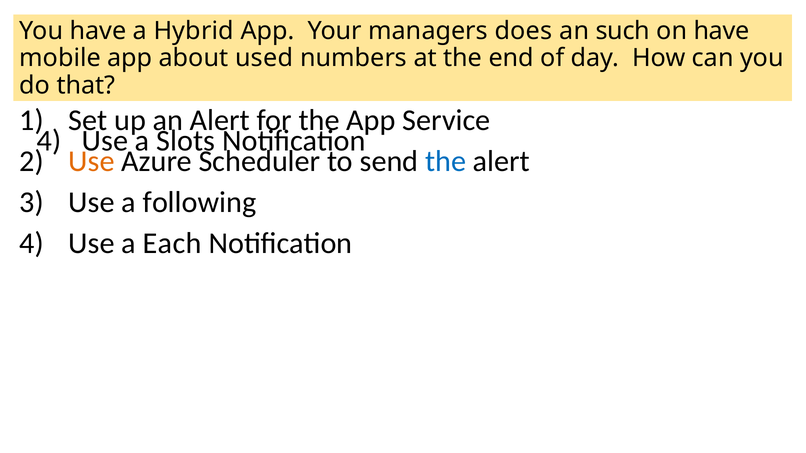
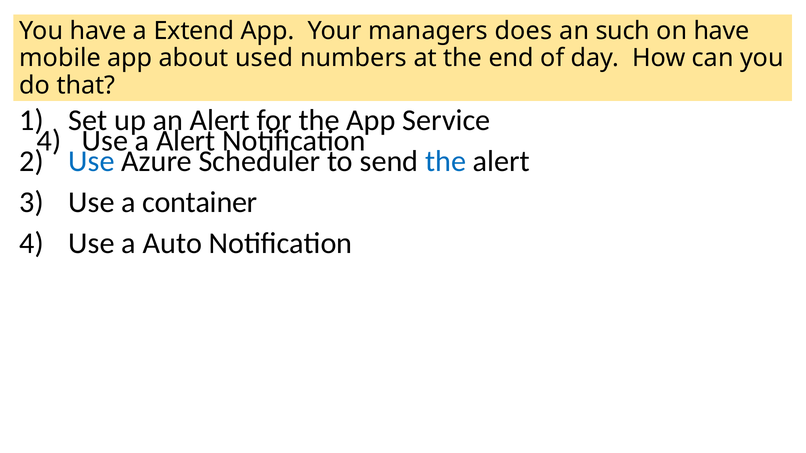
Hybrid: Hybrid -> Extend (194, 31)
a Slots: Slots -> Alert (186, 141)
Use colour: orange -> blue (92, 161)
following: following -> container (200, 202)
Each: Each -> Auto (172, 243)
